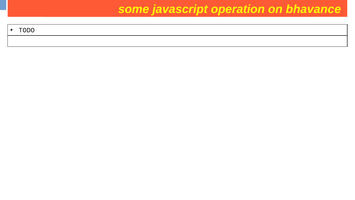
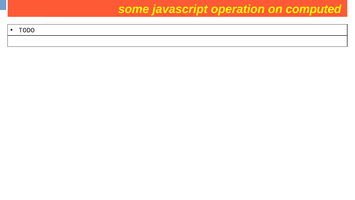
bhavance: bhavance -> computed (313, 9)
